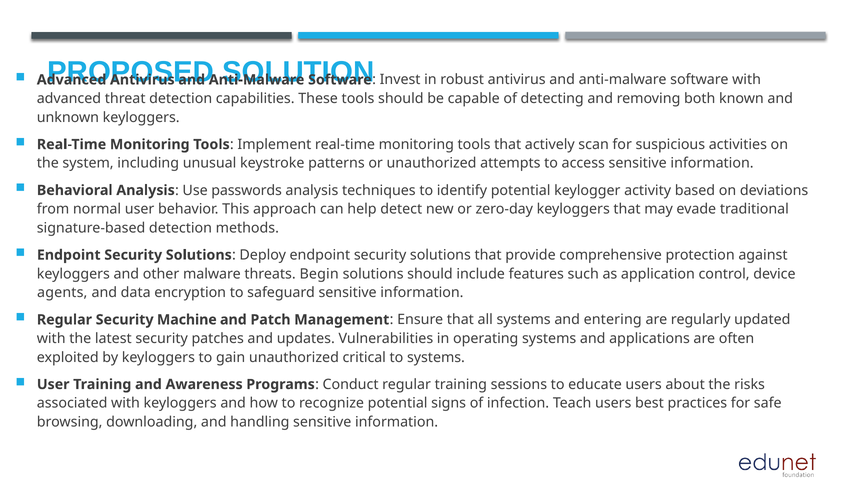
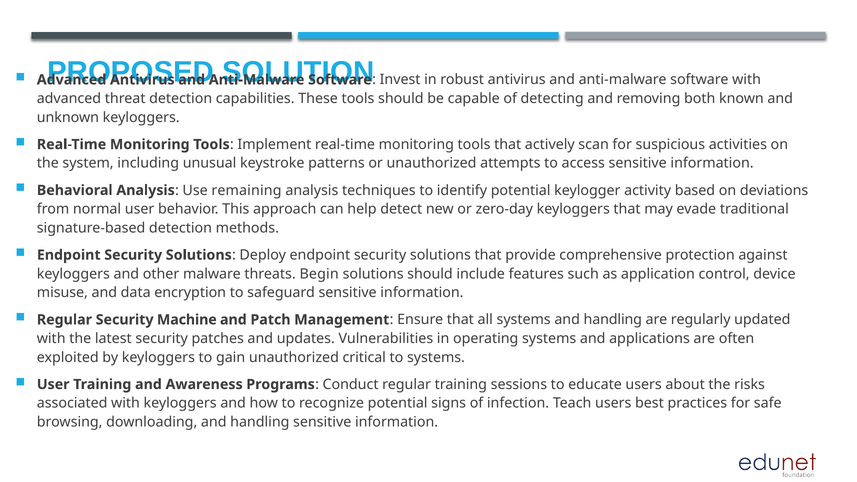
passwords: passwords -> remaining (246, 190)
agents: agents -> misuse (62, 293)
systems and entering: entering -> handling (613, 320)
